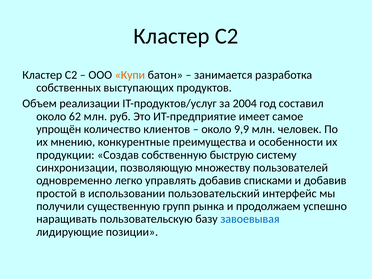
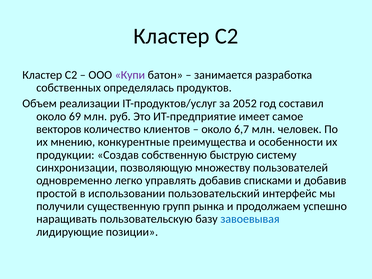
Купи colour: orange -> purple (130, 75)
выступающих: выступающих -> определялась (139, 88)
2004: 2004 -> 2052 (245, 104)
62: 62 -> 69 (75, 116)
упрощён: упрощён -> векторов (59, 129)
9,9: 9,9 -> 6,7 (242, 129)
